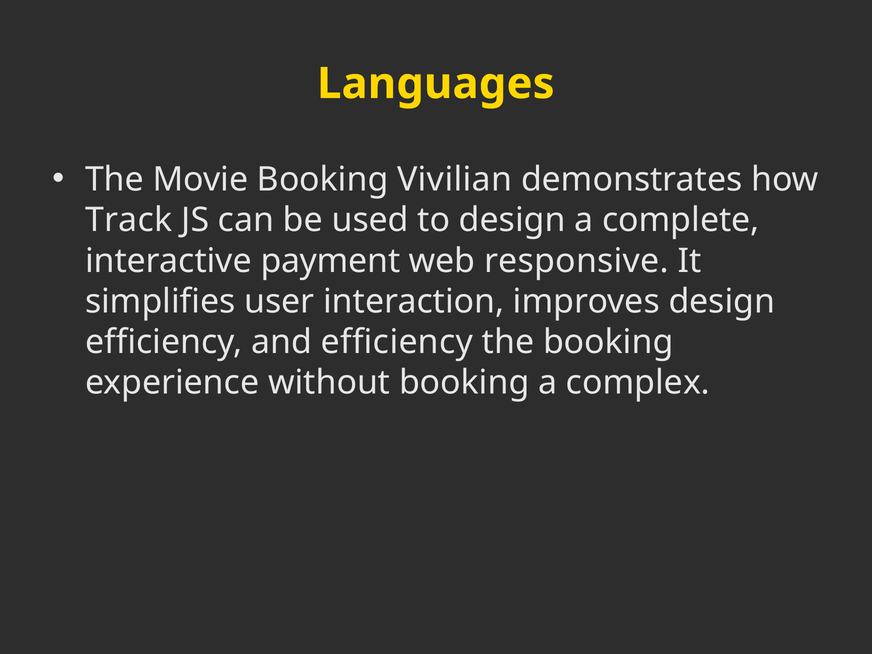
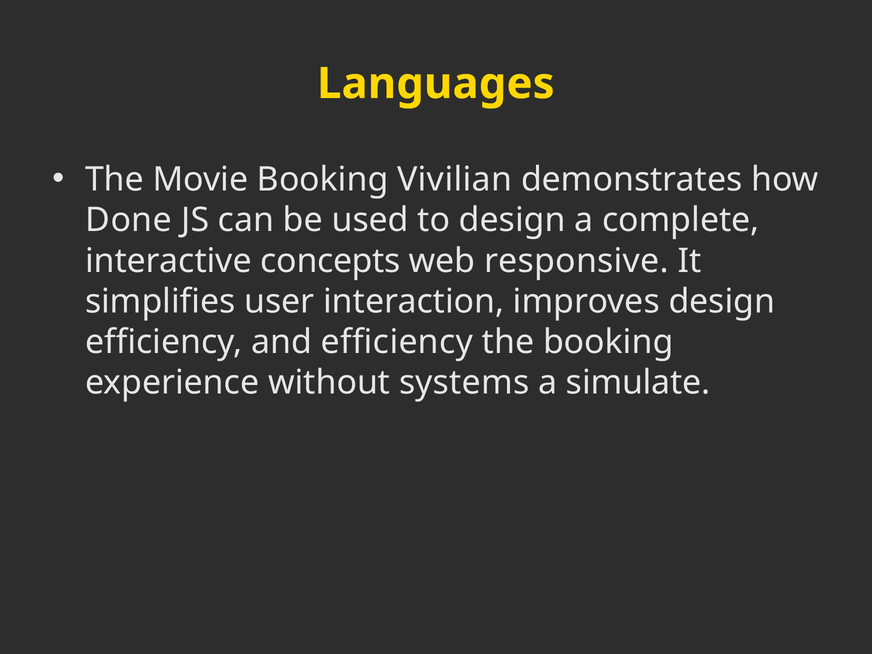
Track: Track -> Done (129, 220)
payment: payment -> concepts (330, 261)
without booking: booking -> systems (464, 383)
complex: complex -> simulate (638, 383)
